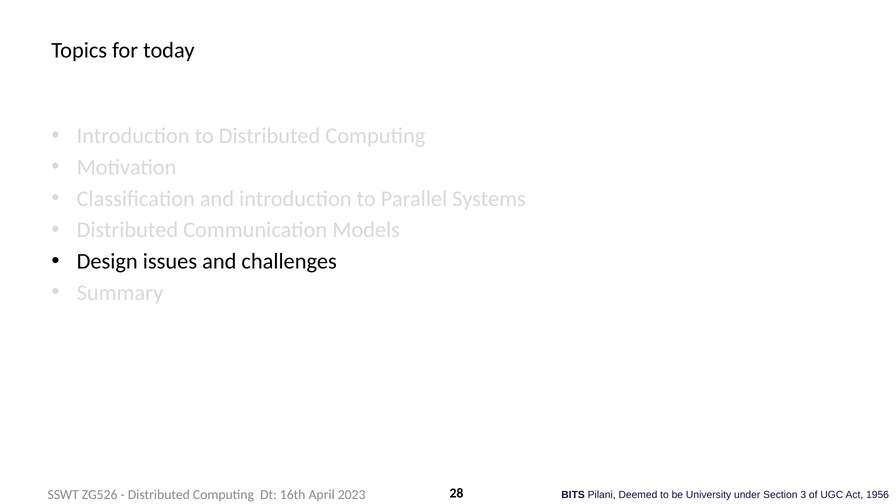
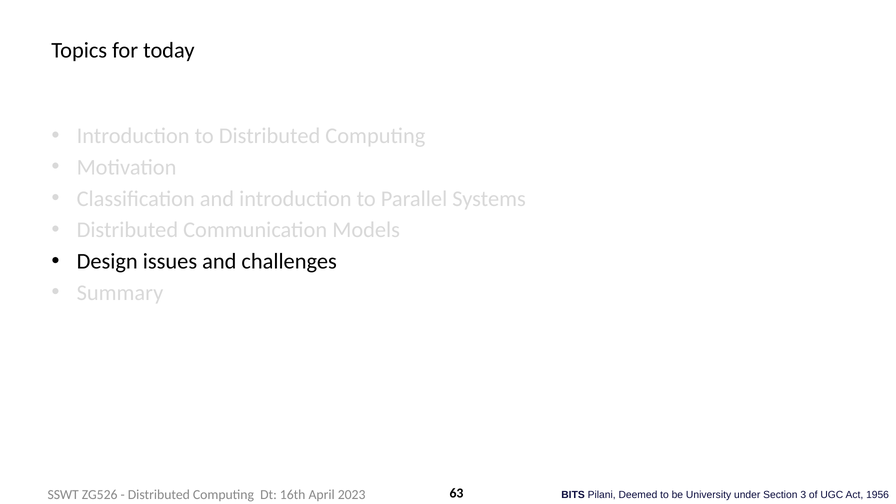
28: 28 -> 63 (457, 493)
